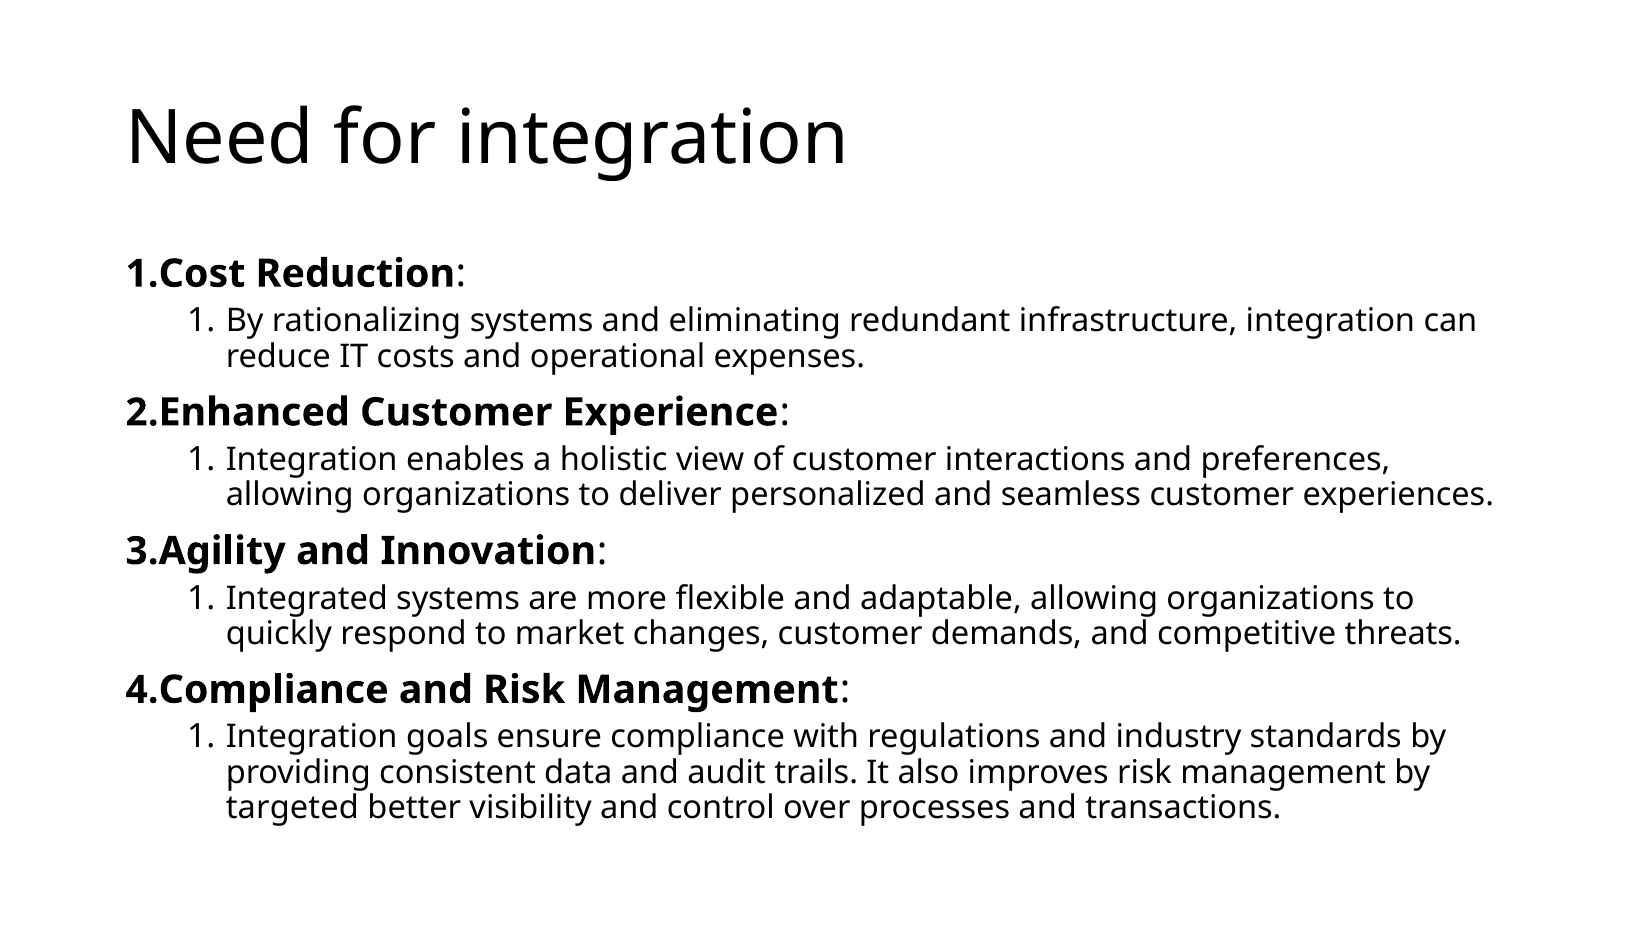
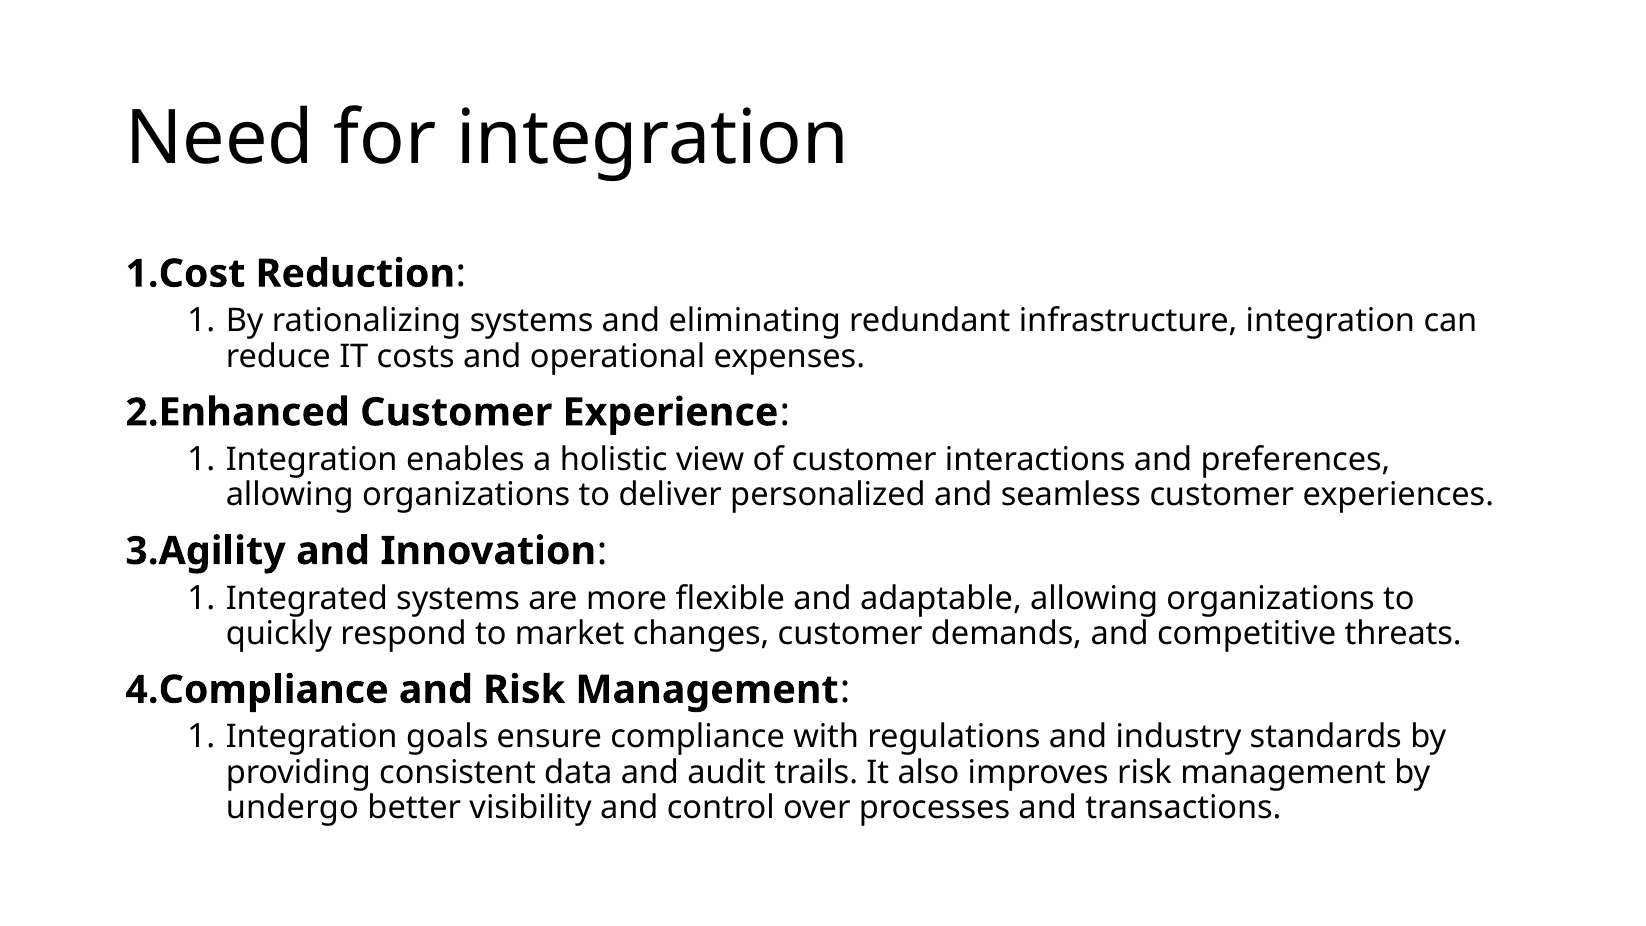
targeted: targeted -> undergo (292, 808)
